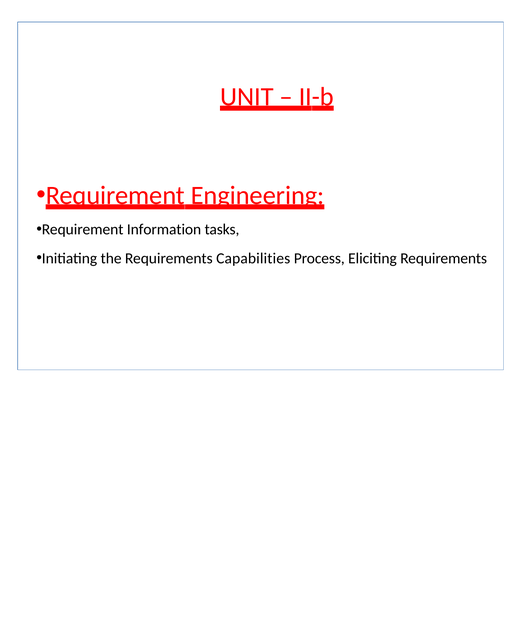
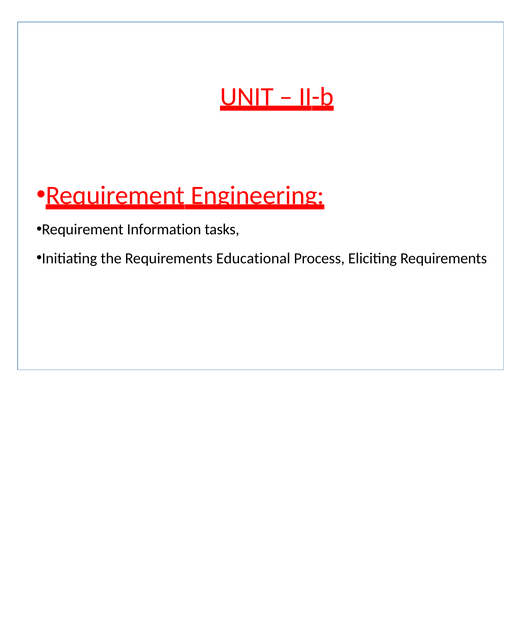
Capabilities: Capabilities -> Educational (253, 258)
